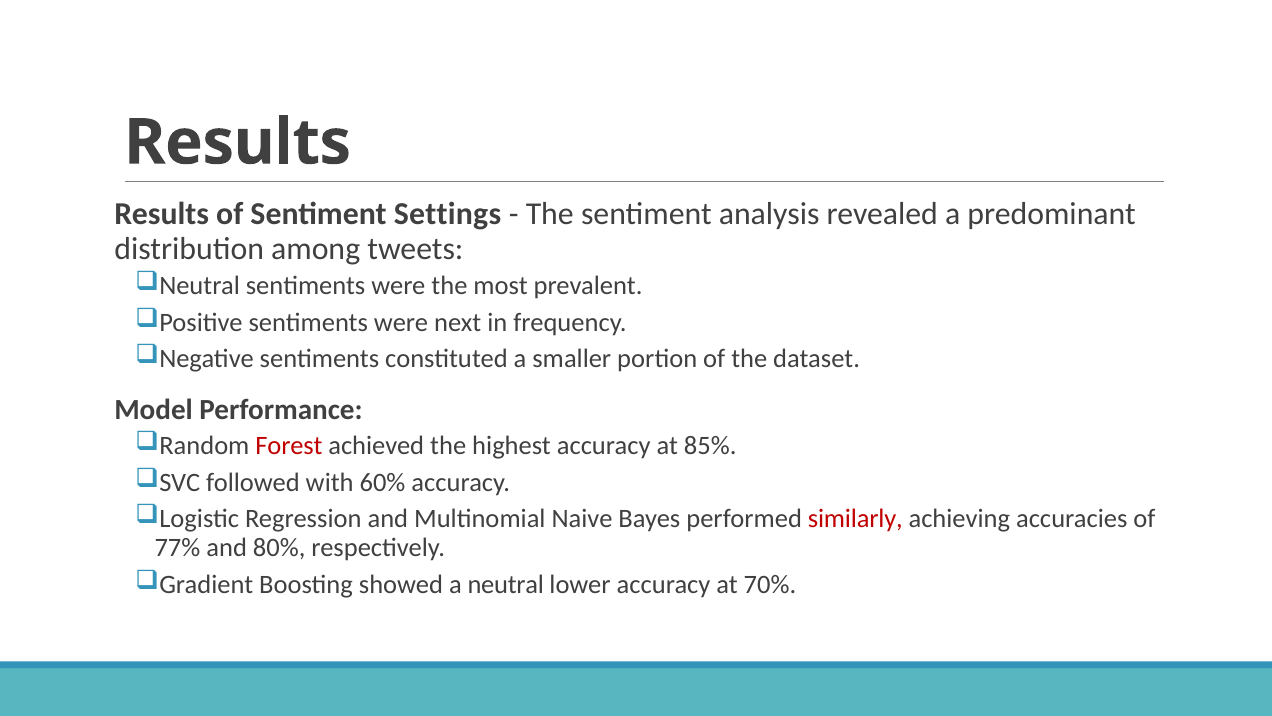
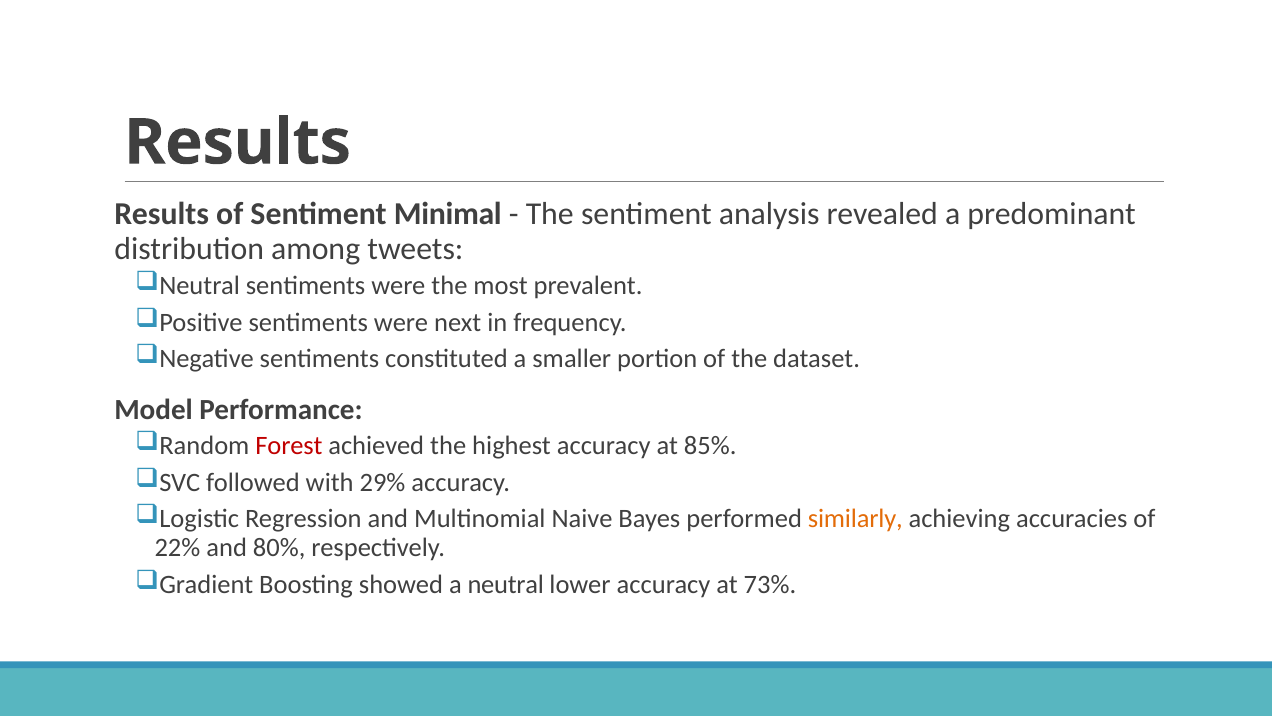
Settings: Settings -> Minimal (448, 214)
60%: 60% -> 29% (382, 482)
similarly colour: red -> orange (855, 519)
77%: 77% -> 22% (177, 547)
70%: 70% -> 73% (770, 584)
